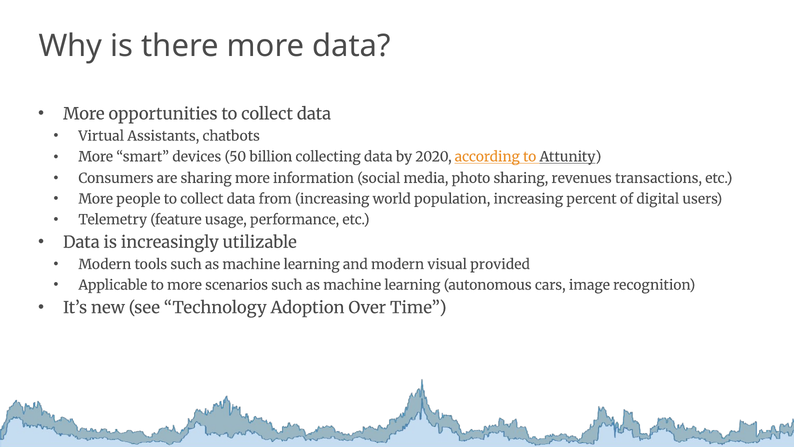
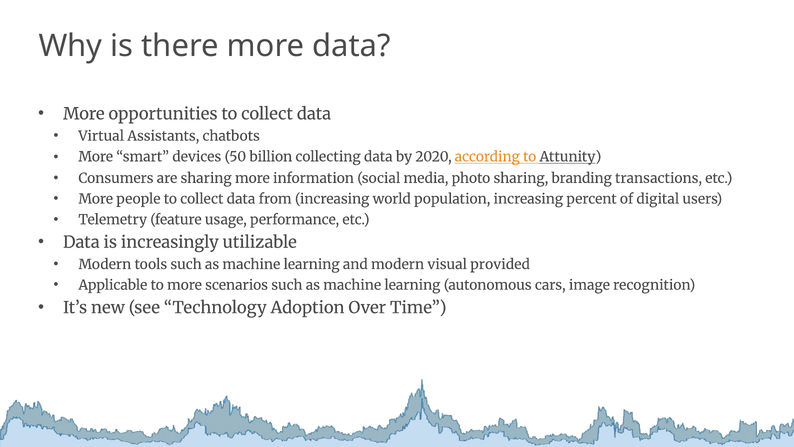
revenues: revenues -> branding (582, 178)
